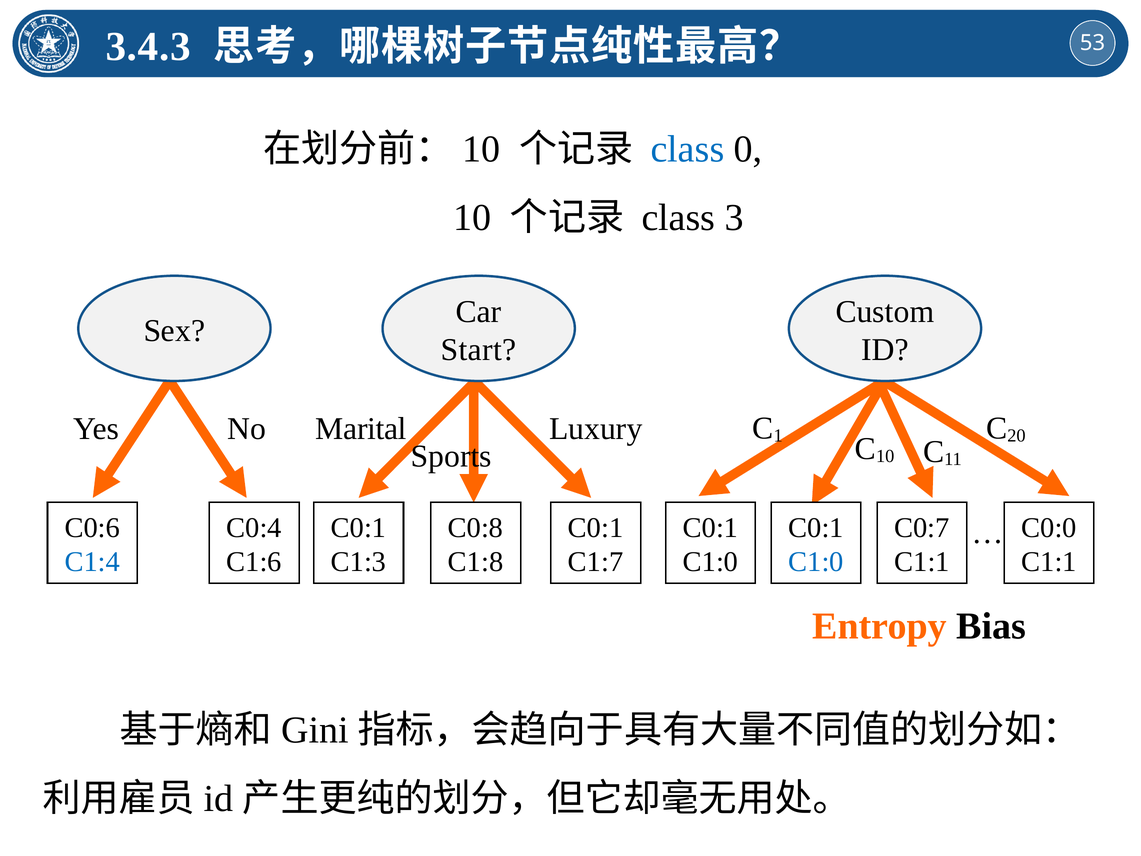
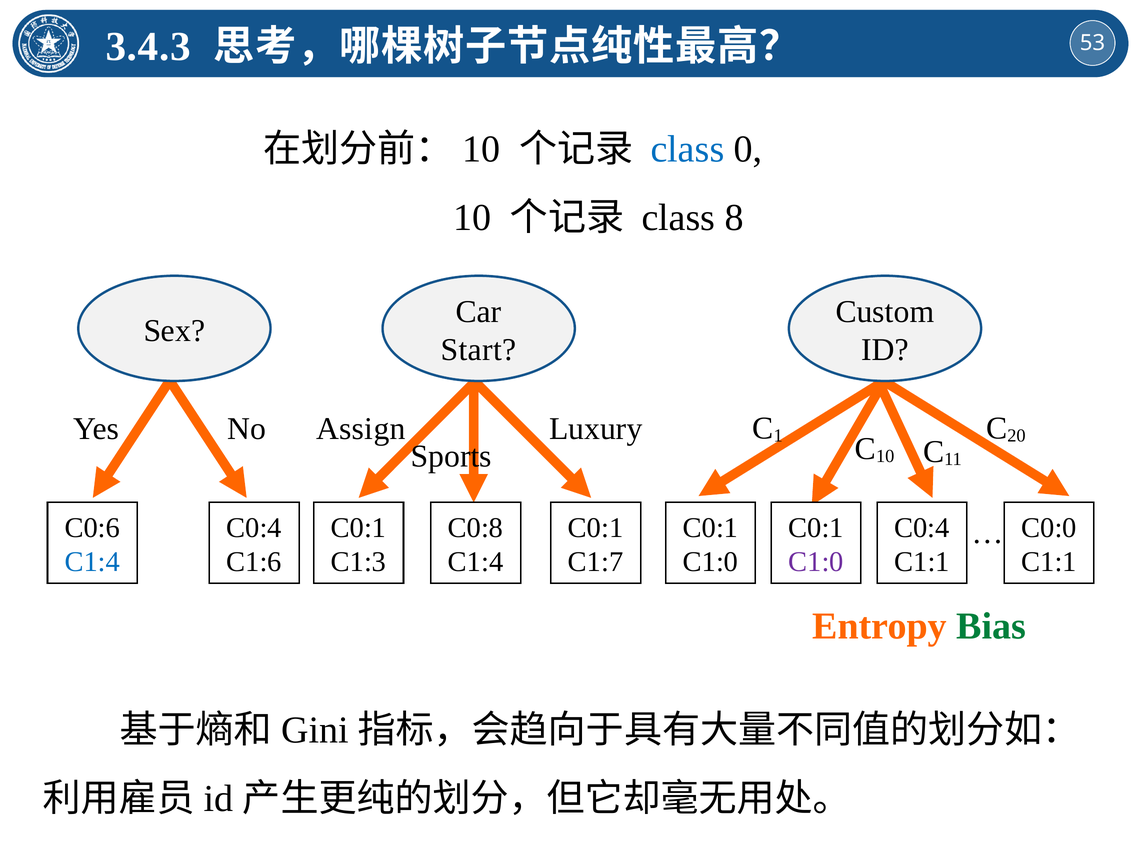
3: 3 -> 8 (734, 217)
Marital: Marital -> Assign (361, 428)
C0:7: C0:7 -> C0:4 (922, 528)
C1:8: C1:8 -> C1:4 (476, 562)
C1:0 colour: blue -> purple (816, 562)
Bias colour: black -> green (991, 626)
